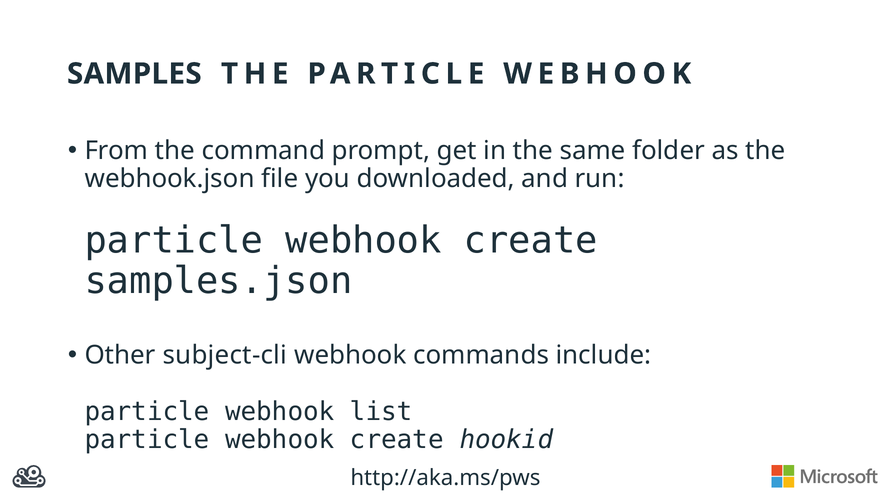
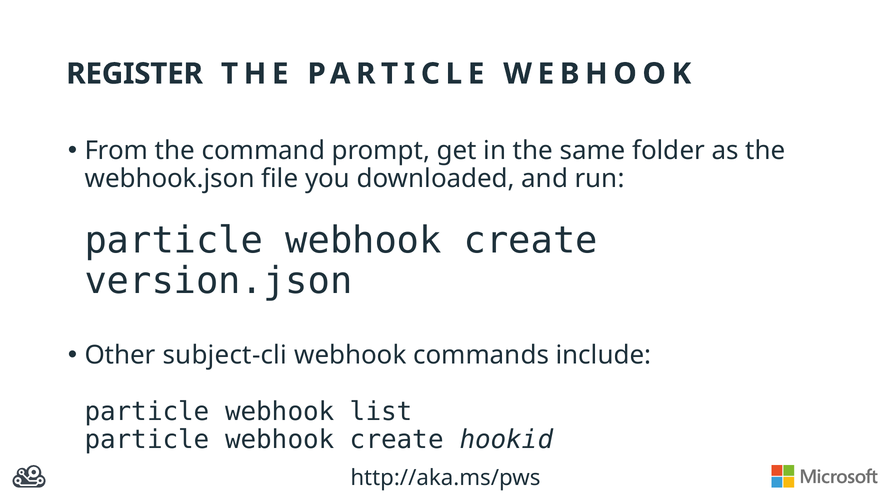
SAMPLES: SAMPLES -> REGISTER (135, 74)
samples.json: samples.json -> version.json (219, 281)
